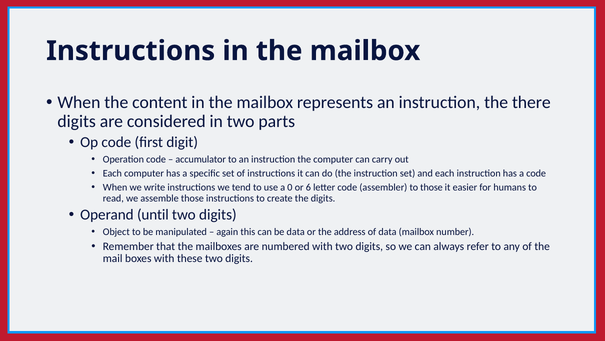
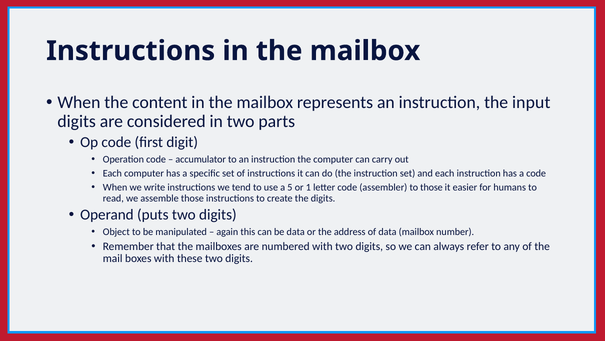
there: there -> input (531, 102)
0: 0 -> 5 (290, 187)
6: 6 -> 1 (308, 187)
until: until -> puts (153, 214)
